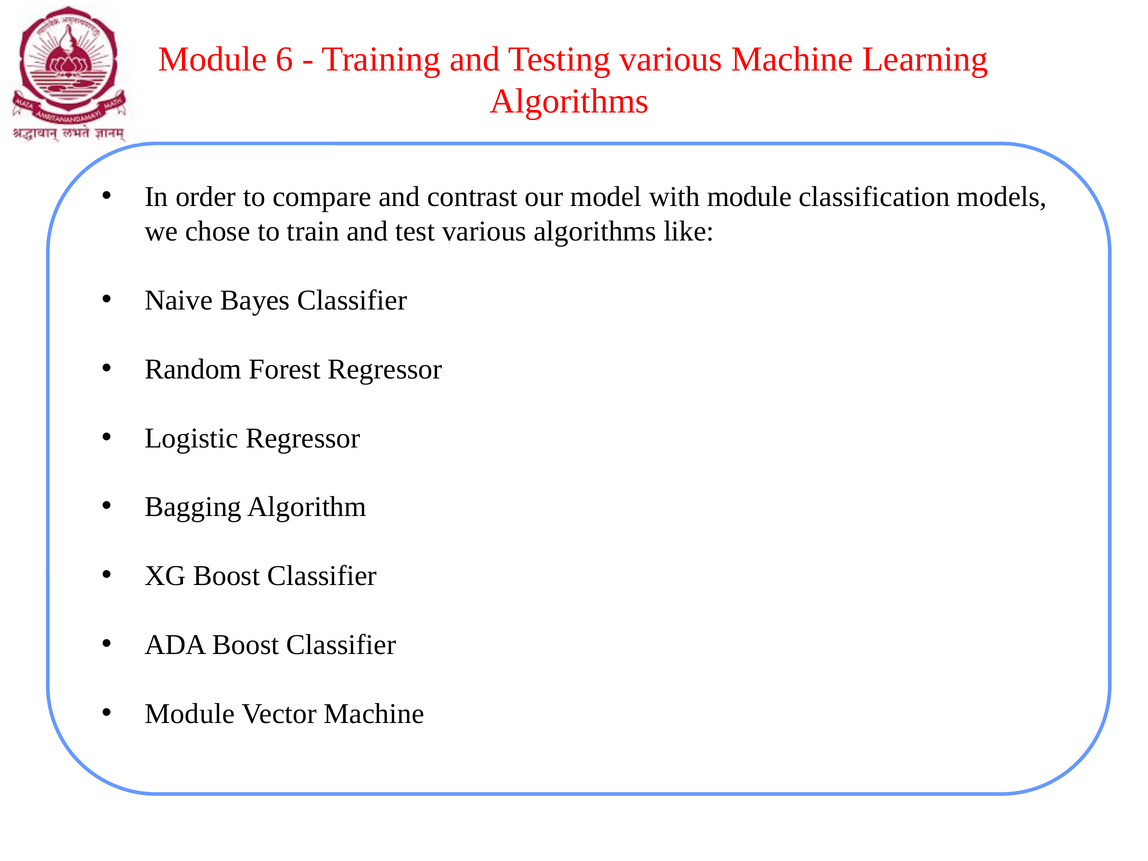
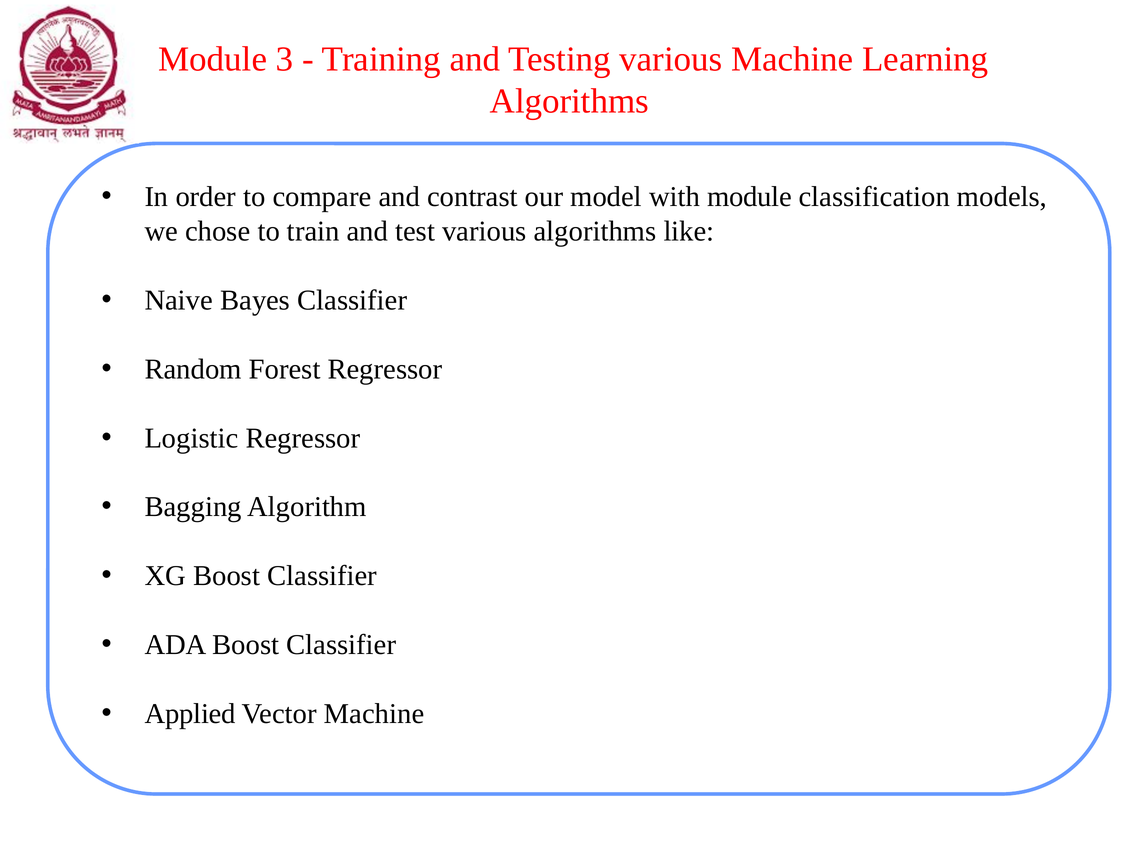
6: 6 -> 3 (285, 59)
Module: Module -> Applied (190, 714)
